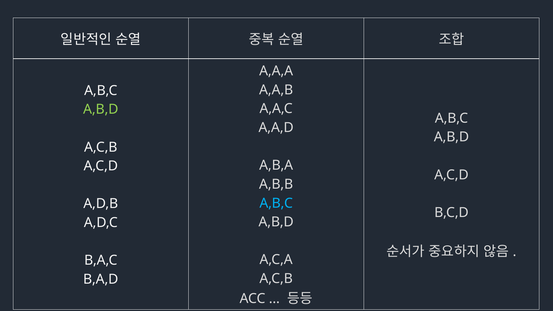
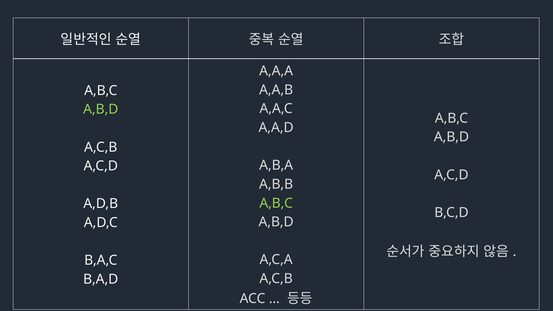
A,B,C colour: light blue -> light green (276, 203)
